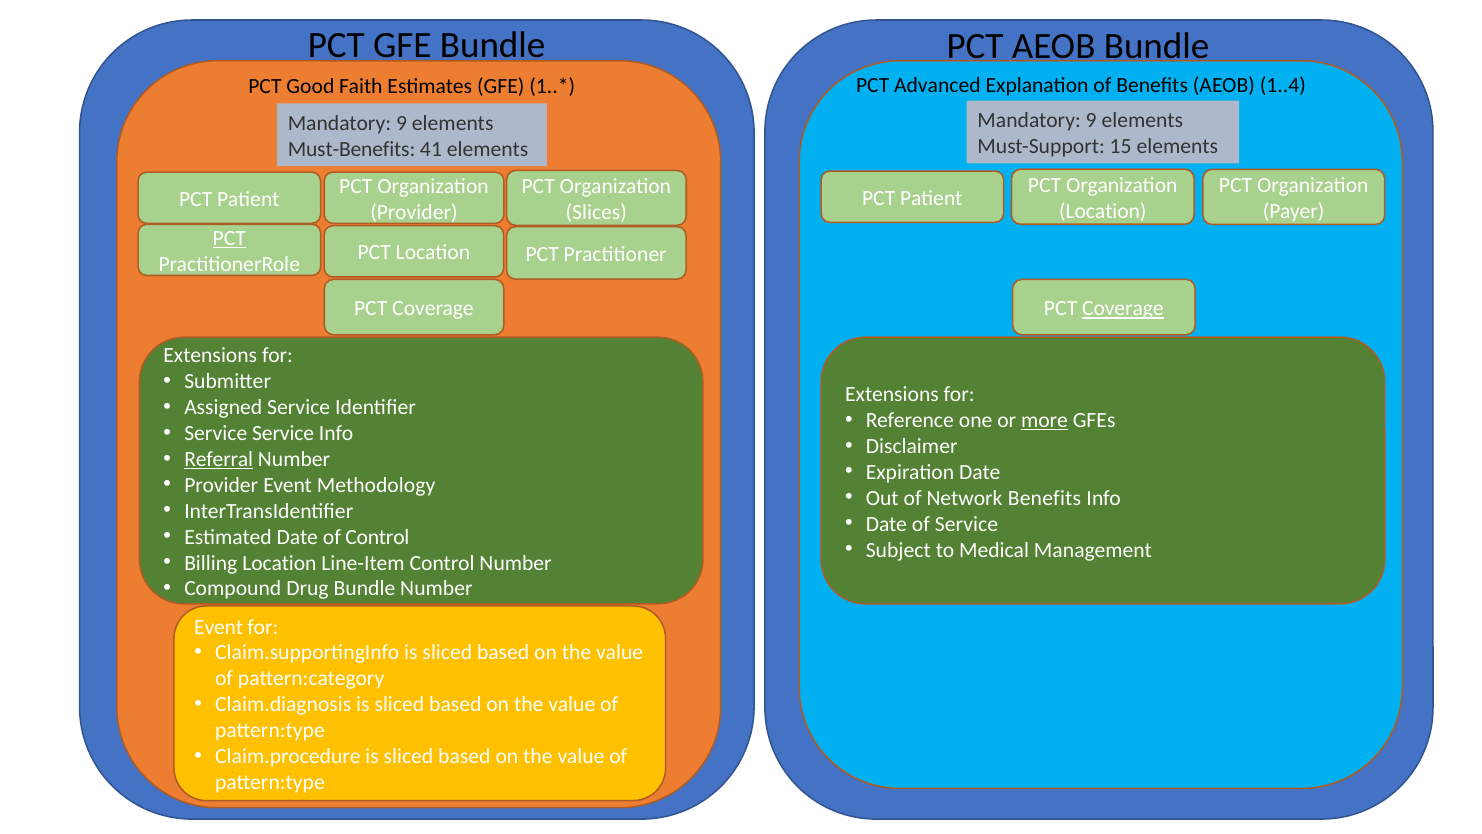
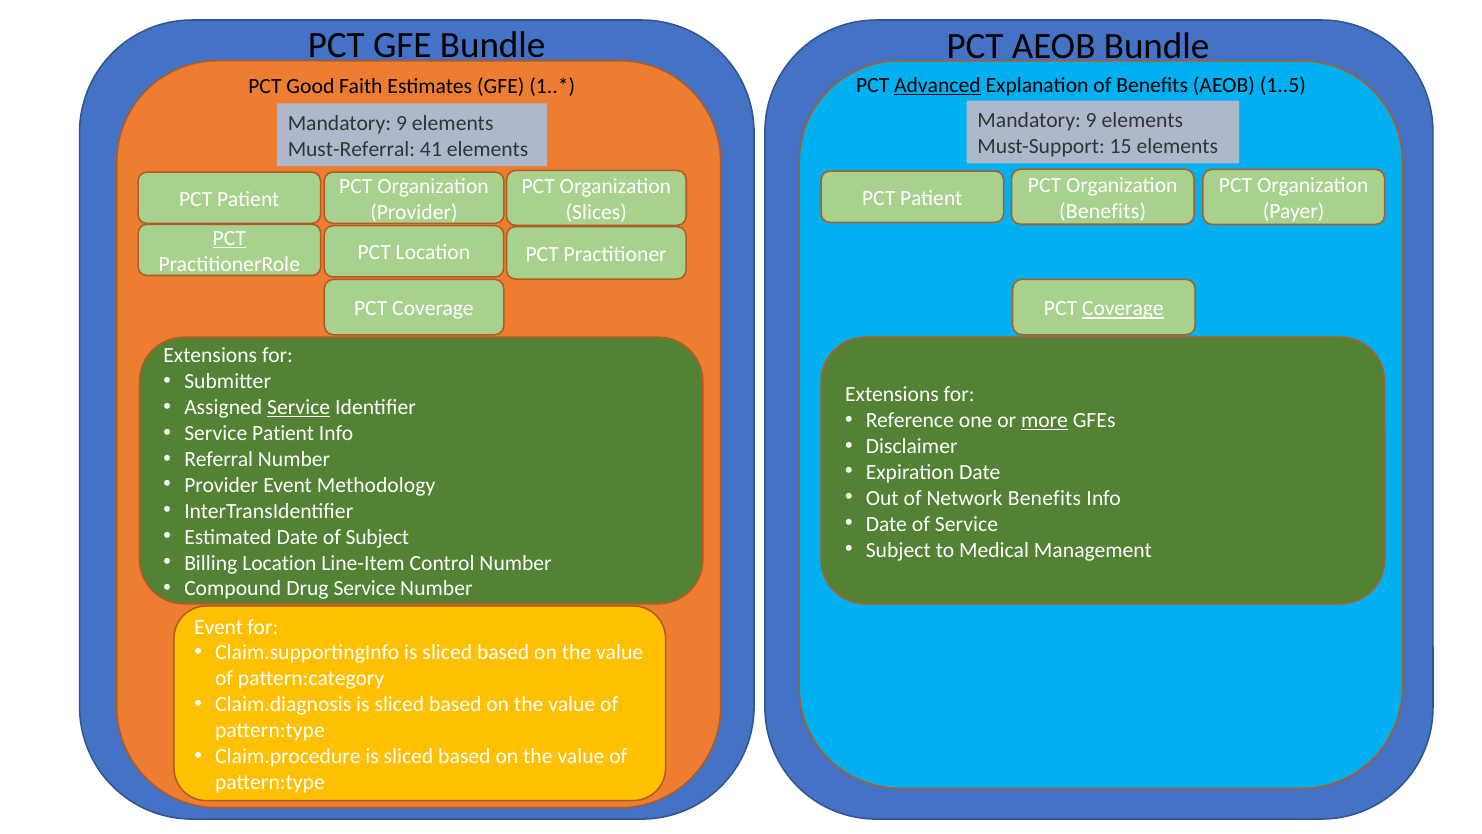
Advanced underline: none -> present (937, 85)
1..4: 1..4 -> 1..5 (1283, 85)
Must-Benefits: Must-Benefits -> Must-Referral (351, 149)
Location: Location -> Benefits (1103, 211)
Service underline: none -> present (299, 407)
Service Service: Service -> Patient (283, 433)
Referral underline: present -> none (219, 459)
of Control: Control -> Subject (377, 537)
Drug Bundle: Bundle -> Service (365, 589)
